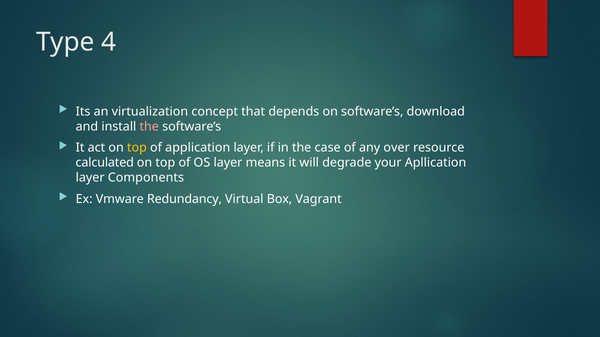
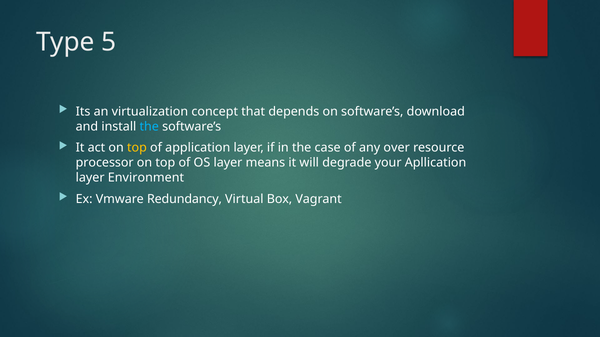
4: 4 -> 5 (109, 42)
the colour: pink -> light blue (149, 127)
calculated: calculated -> processor (105, 163)
Components: Components -> Environment (146, 178)
